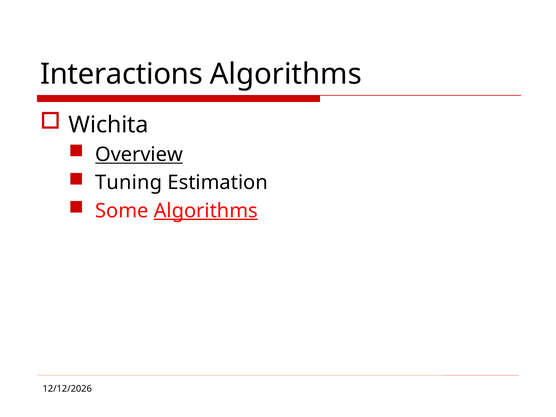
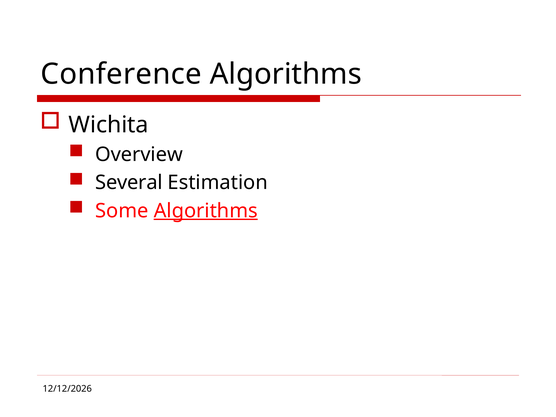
Interactions: Interactions -> Conference (121, 74)
Overview underline: present -> none (139, 155)
Tuning: Tuning -> Several (129, 183)
